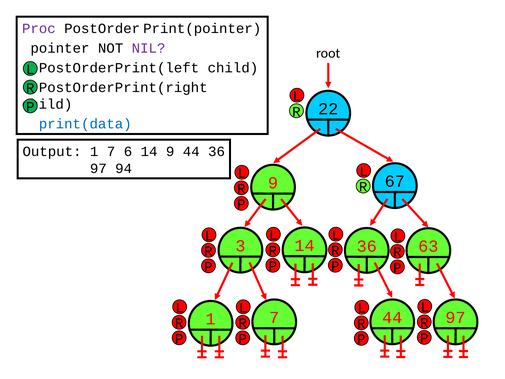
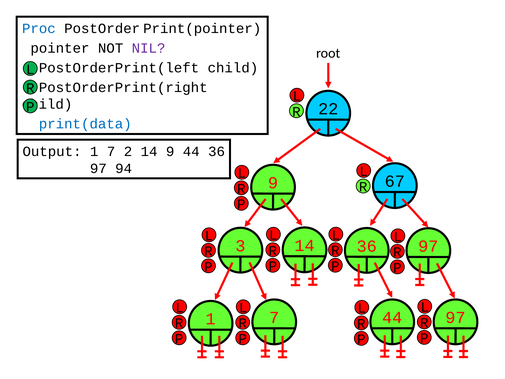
Proc colour: purple -> blue (39, 29)
6: 6 -> 2 (128, 151)
63: 63 -> 97 (428, 246)
